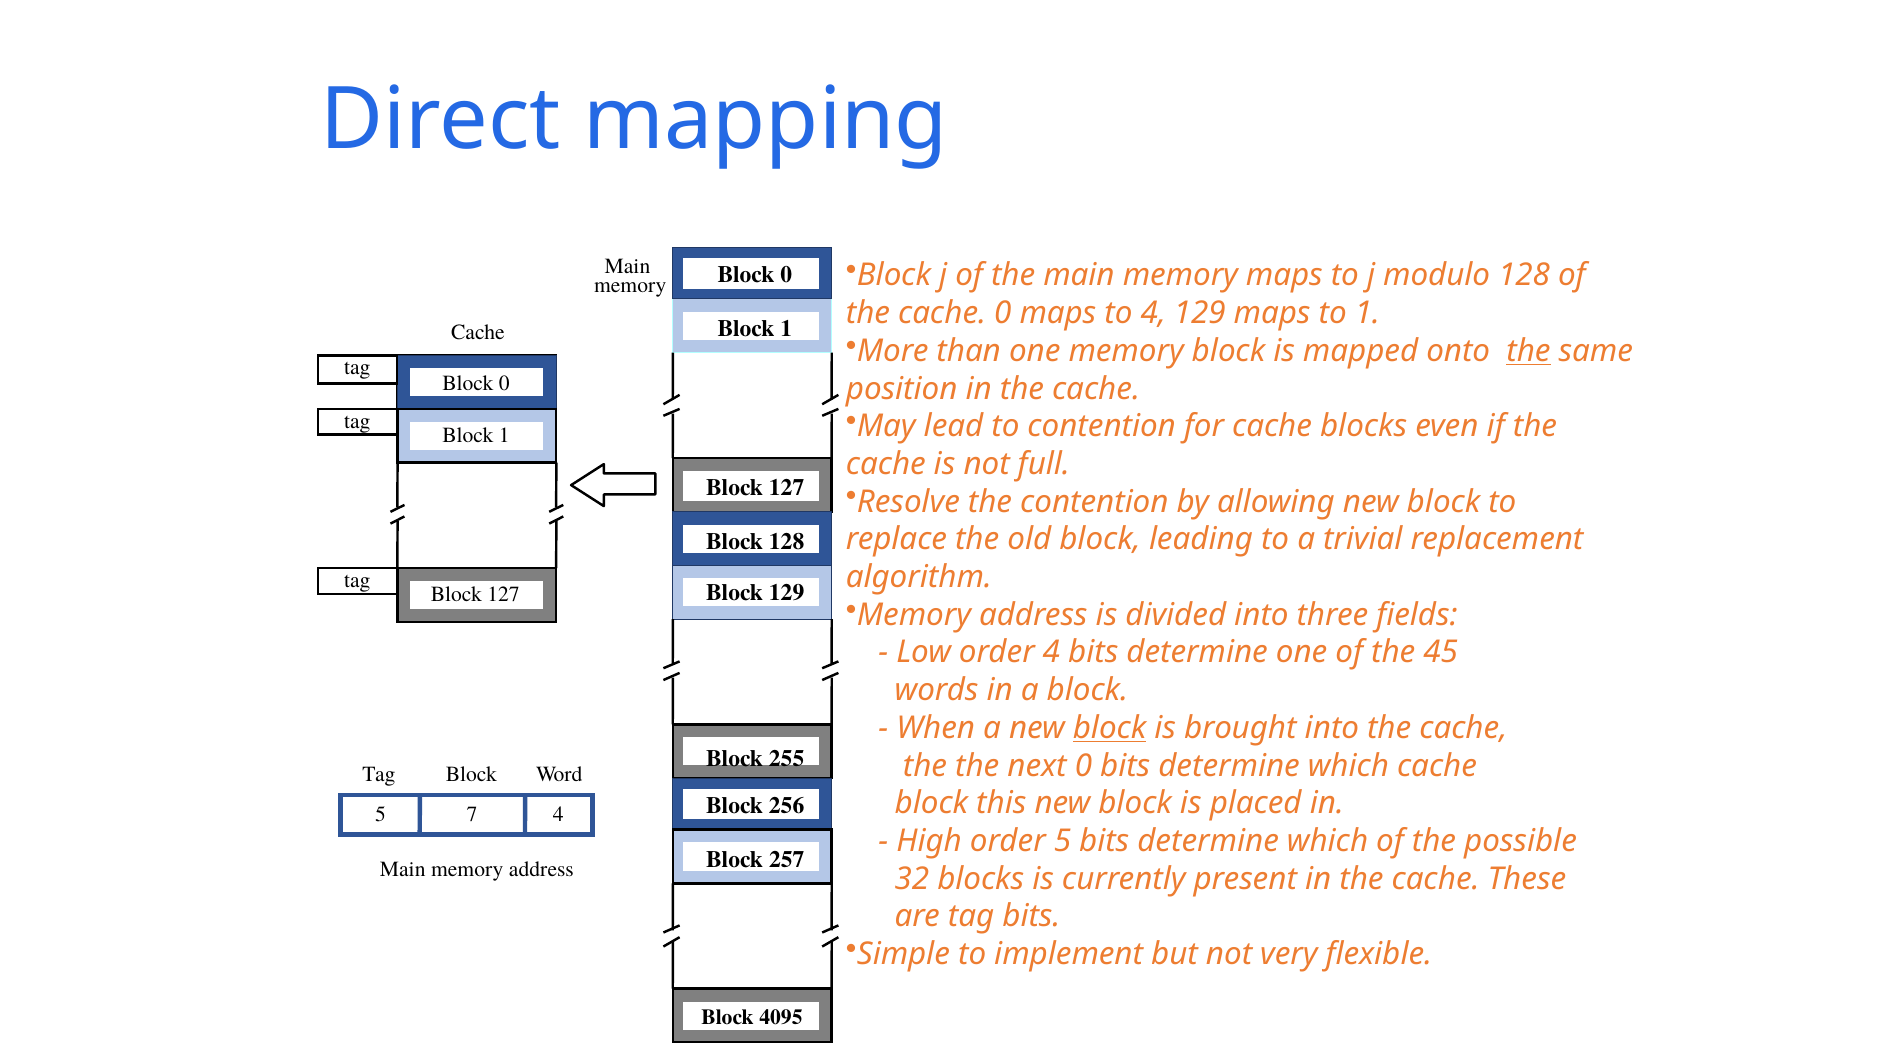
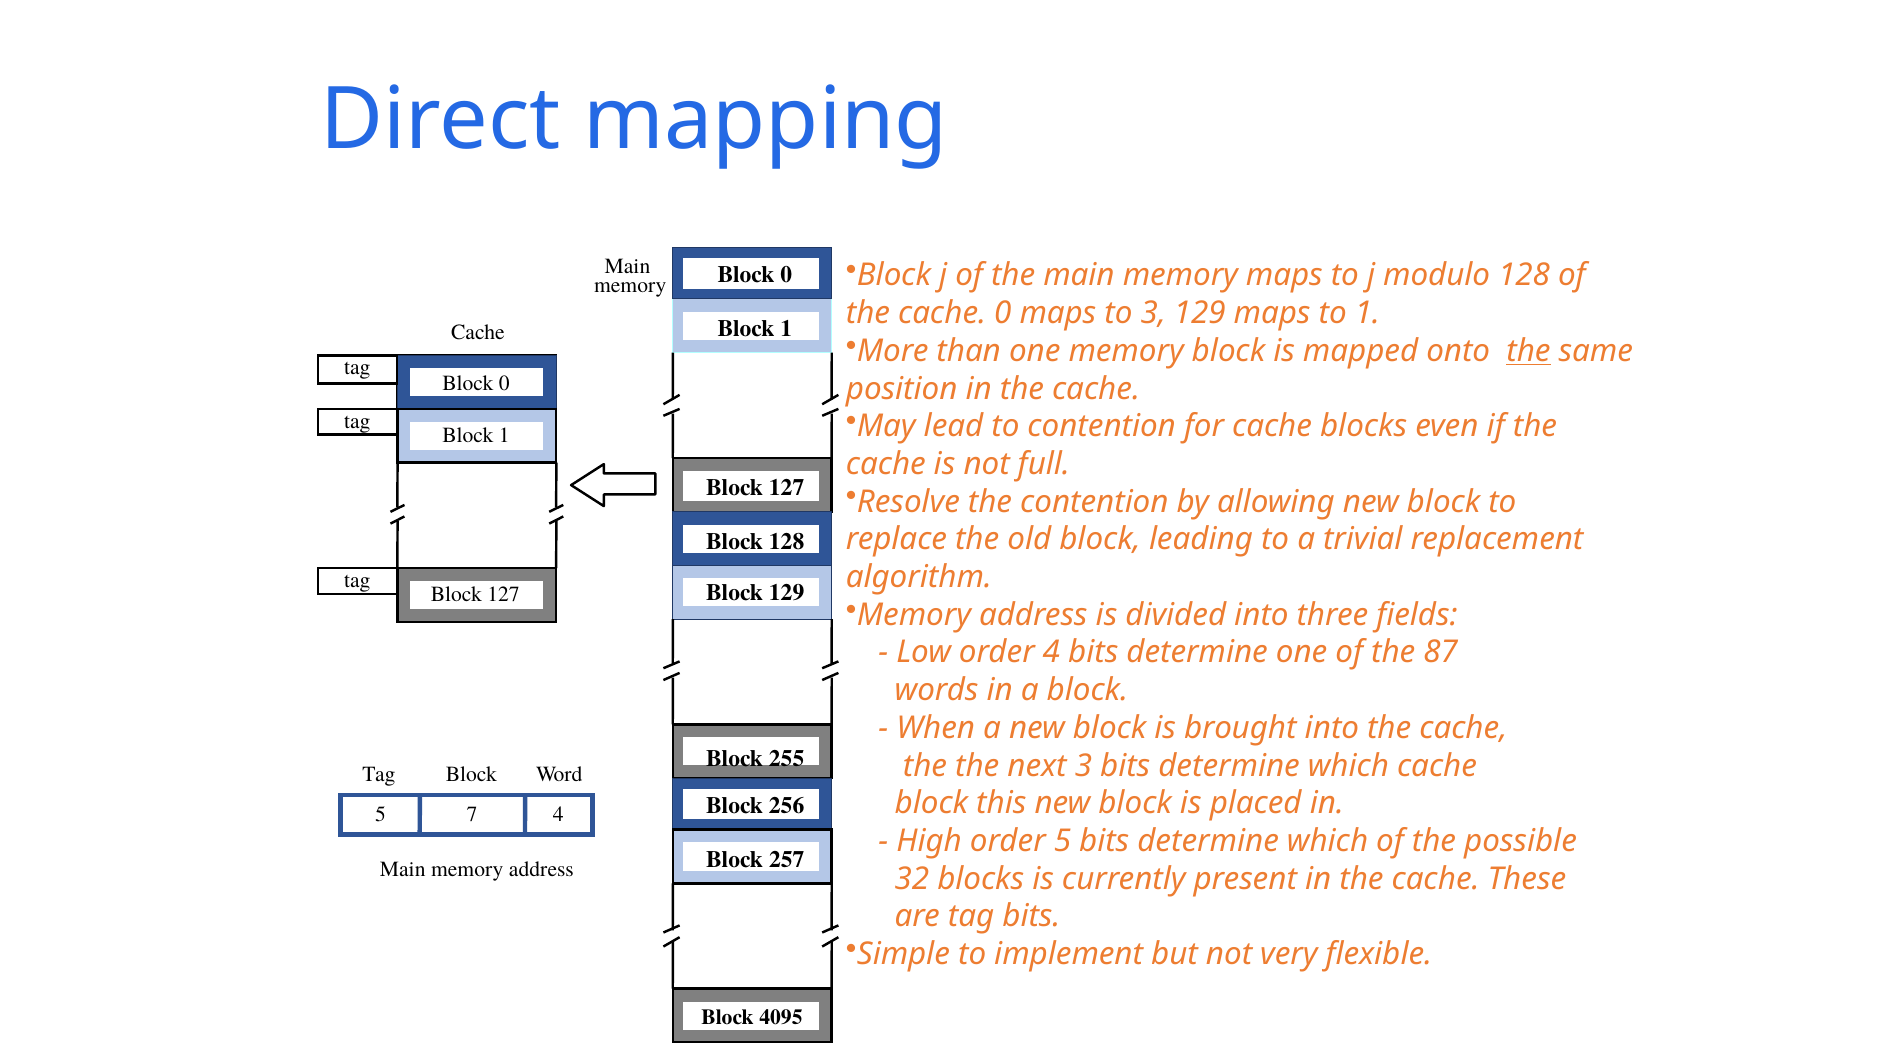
to 4: 4 -> 3 (1153, 313)
45: 45 -> 87 (1441, 652)
block underline: present -> none (1110, 728)
next 0: 0 -> 3 (1083, 765)
